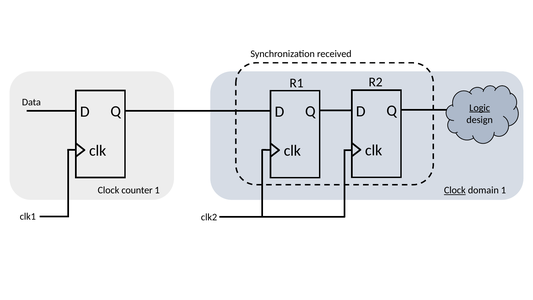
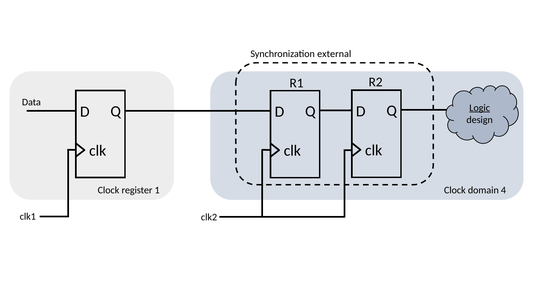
received: received -> external (334, 54)
counter: counter -> register (137, 190)
Clock underline: present -> none (455, 190)
domain 1: 1 -> 4 (503, 190)
